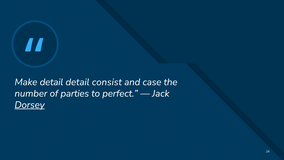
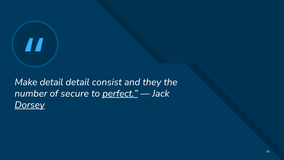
case: case -> they (152, 82)
parties: parties -> secure (75, 93)
perfect underline: none -> present (120, 93)
